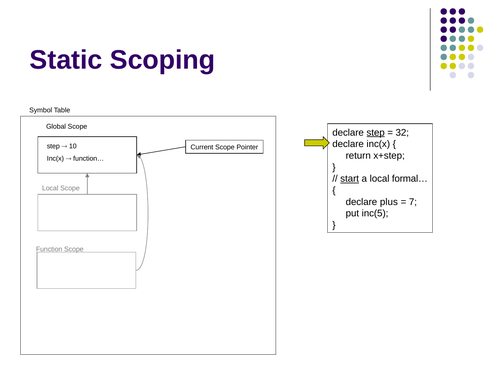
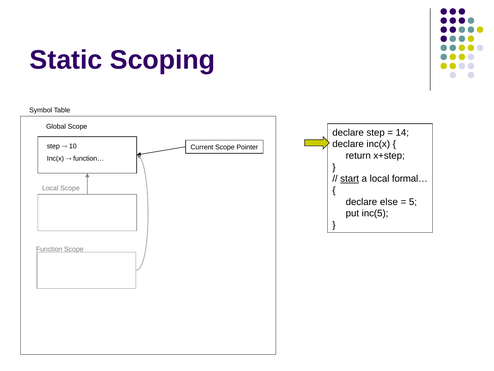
step underline: present -> none (376, 132)
32: 32 -> 14 (402, 132)
plus: plus -> else (389, 202)
7: 7 -> 5 (413, 202)
